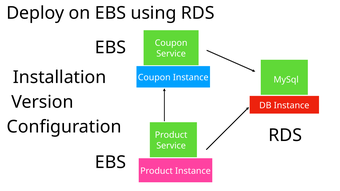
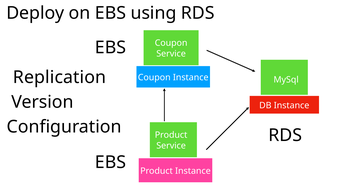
Installation: Installation -> Replication (60, 77)
